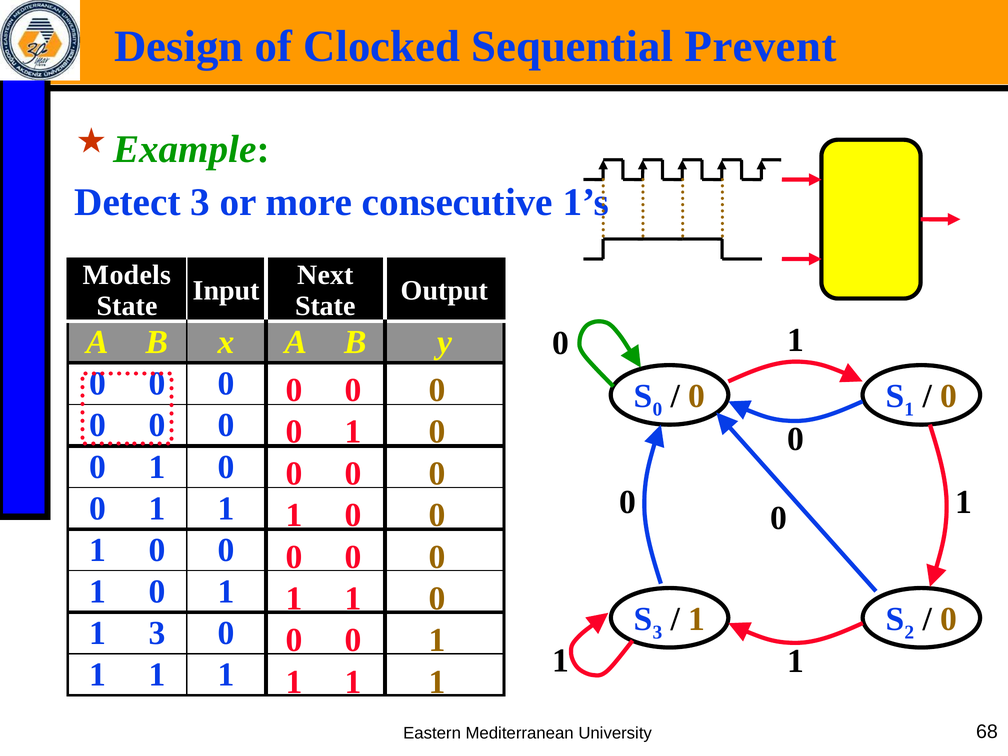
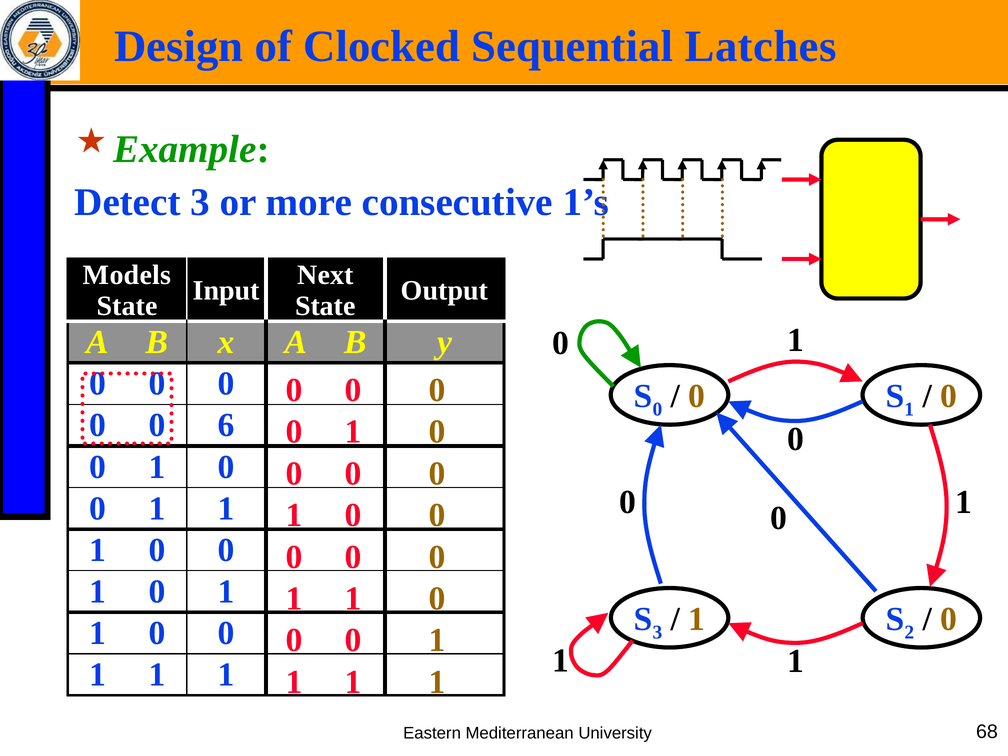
Prevent: Prevent -> Latches (761, 46)
0: 0 -> 6 (226, 425)
3: 3 -> 0 (157, 633)
